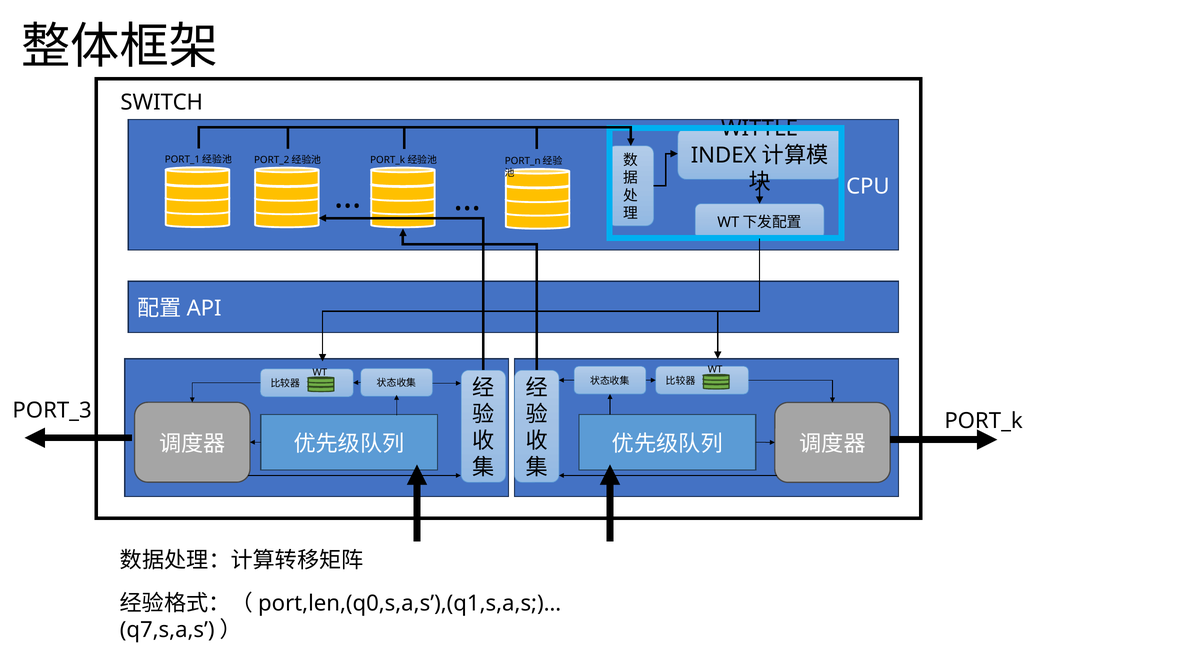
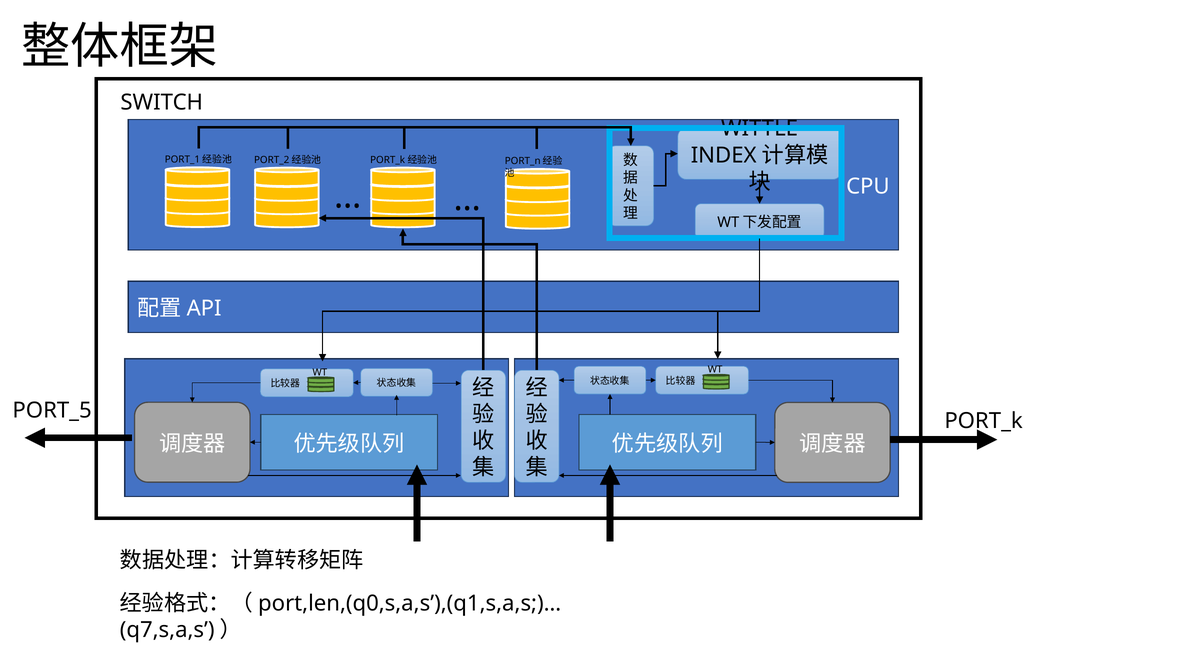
PORT_3: PORT_3 -> PORT_5 (52, 410)
